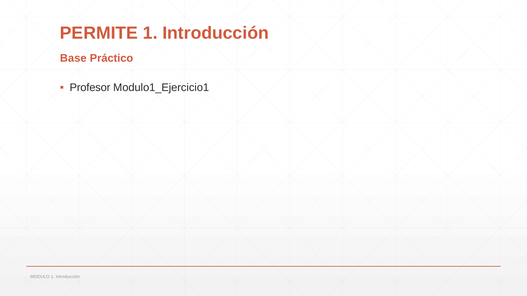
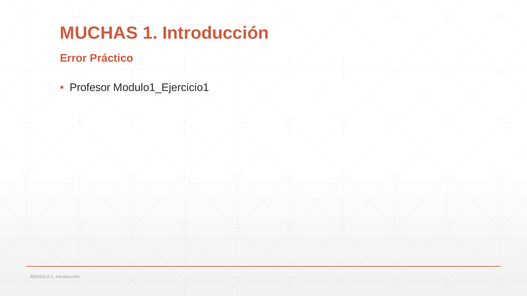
PERMITE: PERMITE -> MUCHAS (99, 33)
Base: Base -> Error (73, 58)
